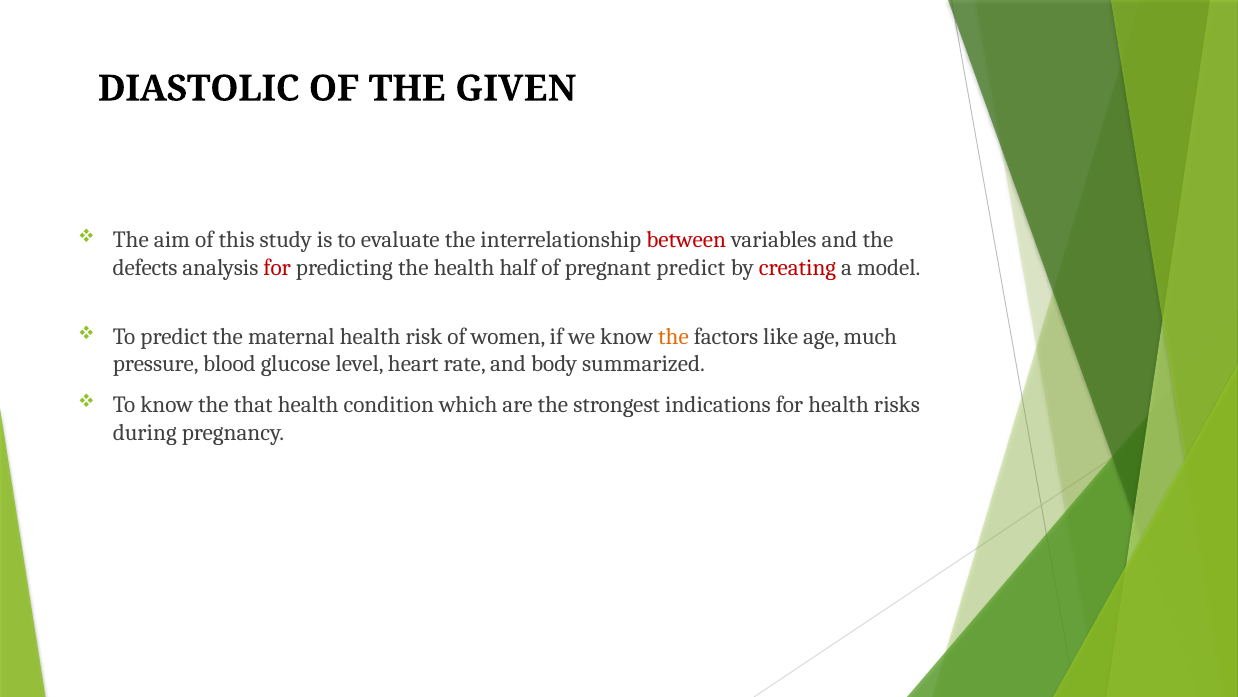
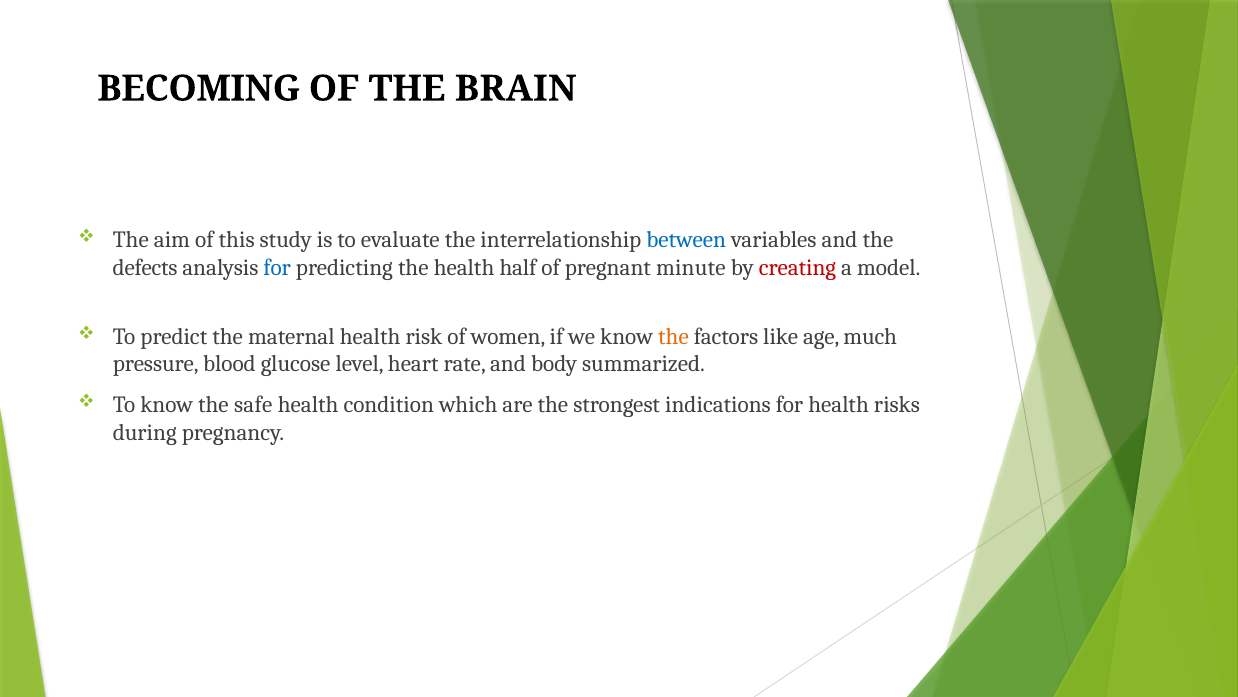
DIASTOLIC: DIASTOLIC -> BECOMING (199, 89)
GIVEN: GIVEN -> BRAIN (516, 89)
between colour: red -> blue (686, 240)
for colour: red -> blue (277, 267)
pregnant predict: predict -> minute (691, 267)
that: that -> safe (253, 405)
